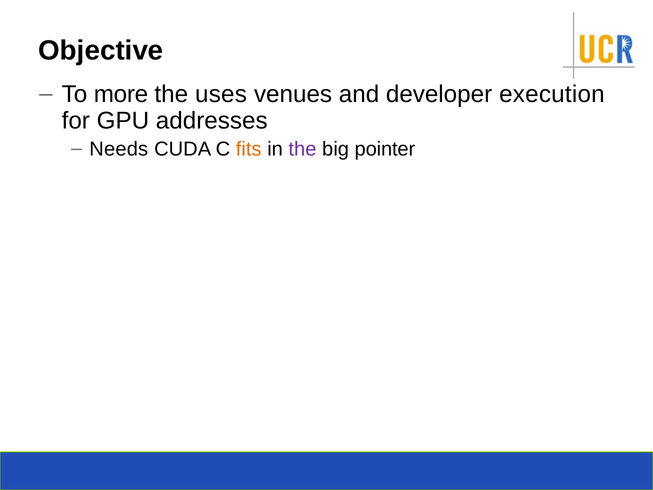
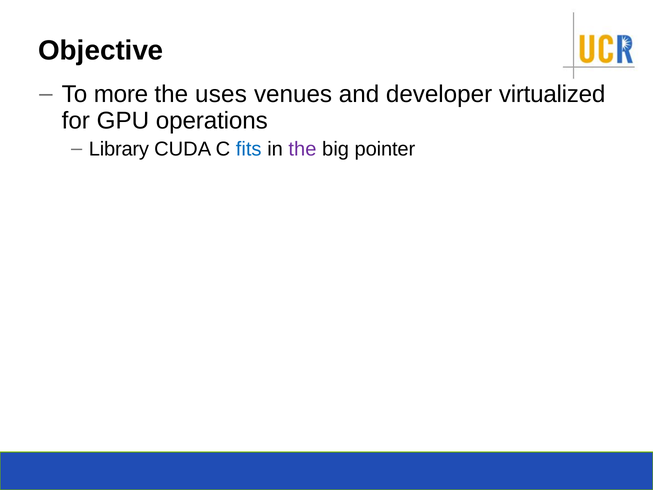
execution: execution -> virtualized (552, 94)
addresses: addresses -> operations (212, 120)
Needs: Needs -> Library (119, 149)
fits colour: orange -> blue (249, 149)
